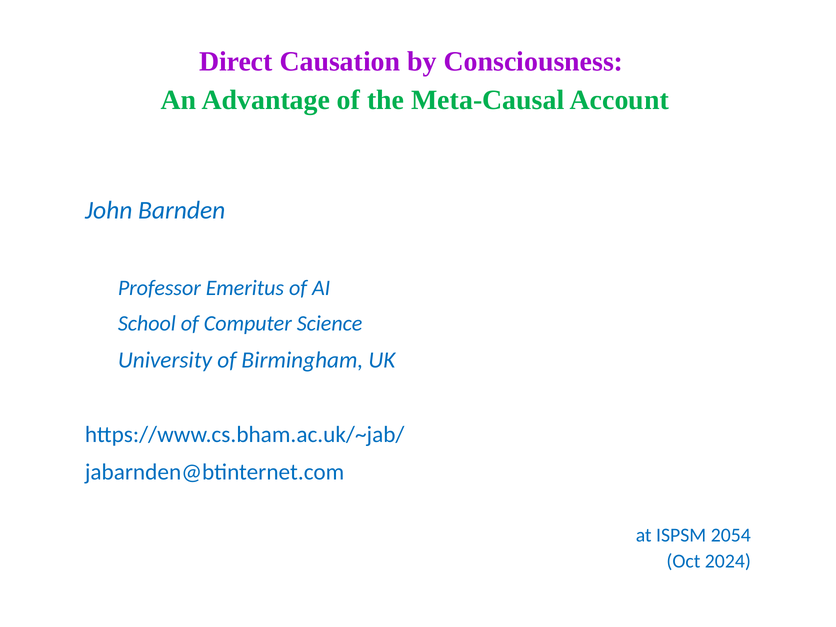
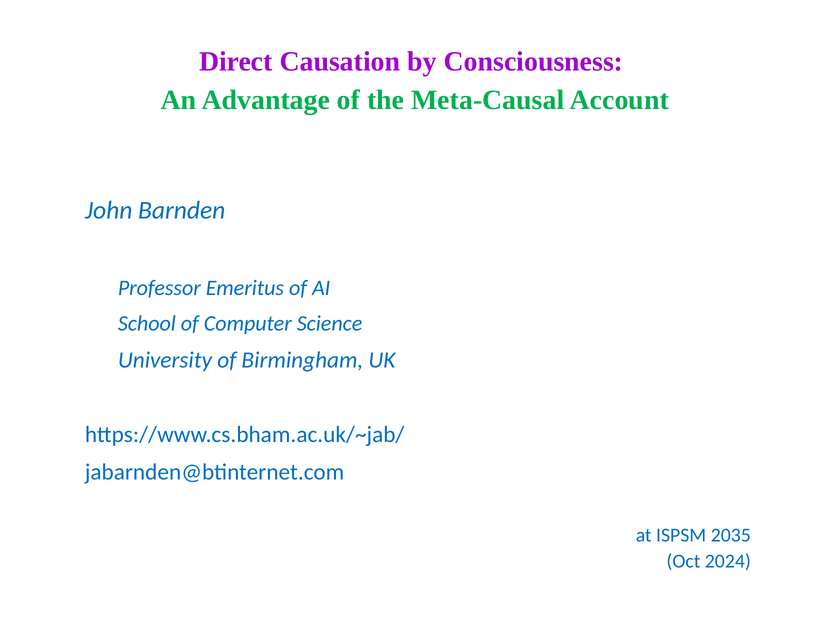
2054: 2054 -> 2035 (731, 535)
